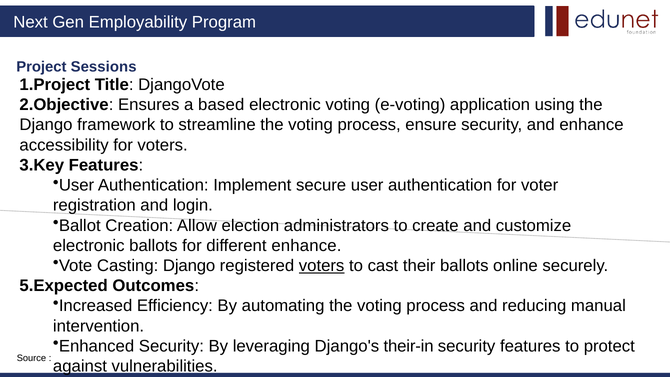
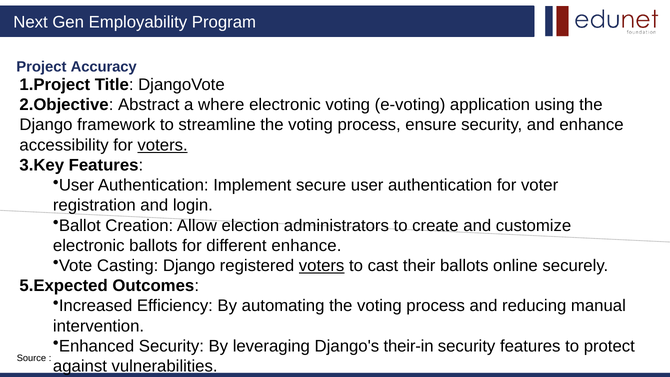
Sessions: Sessions -> Accuracy (104, 67)
Ensures: Ensures -> Abstract (149, 105)
based: based -> where (221, 105)
voters underline: none -> present (163, 145)
